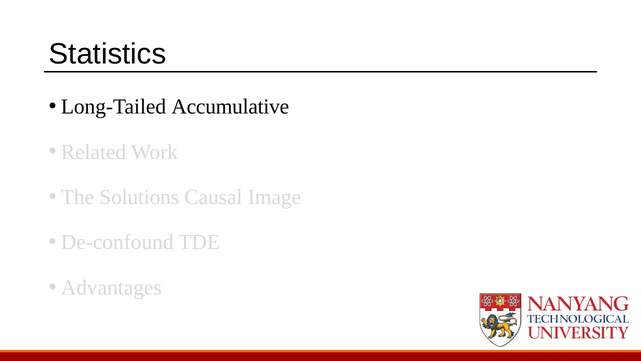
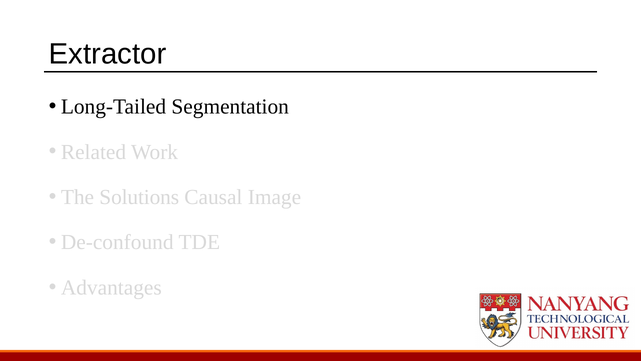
Statistics: Statistics -> Extractor (108, 54)
Accumulative: Accumulative -> Segmentation (230, 107)
